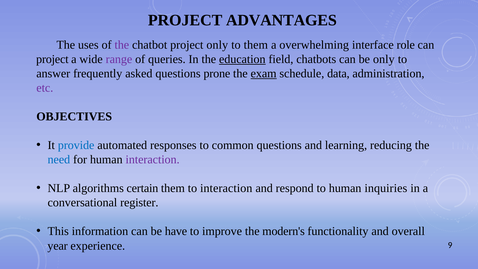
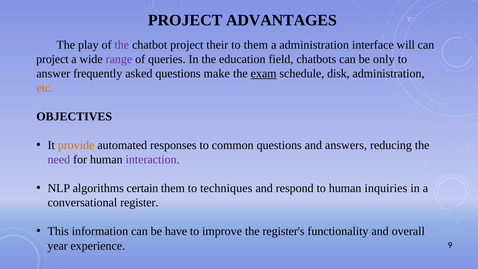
uses: uses -> play (88, 45)
project only: only -> their (217, 45)
a overwhelming: overwhelming -> administration (314, 45)
role: role -> will (406, 45)
education underline: present -> none (242, 59)
prone: prone -> make (217, 74)
data: data -> disk (338, 74)
etc colour: purple -> orange (45, 88)
provide colour: blue -> orange (76, 145)
learning: learning -> answers (346, 145)
need colour: blue -> purple (59, 160)
to interaction: interaction -> techniques (226, 188)
modern's: modern's -> register's (284, 231)
